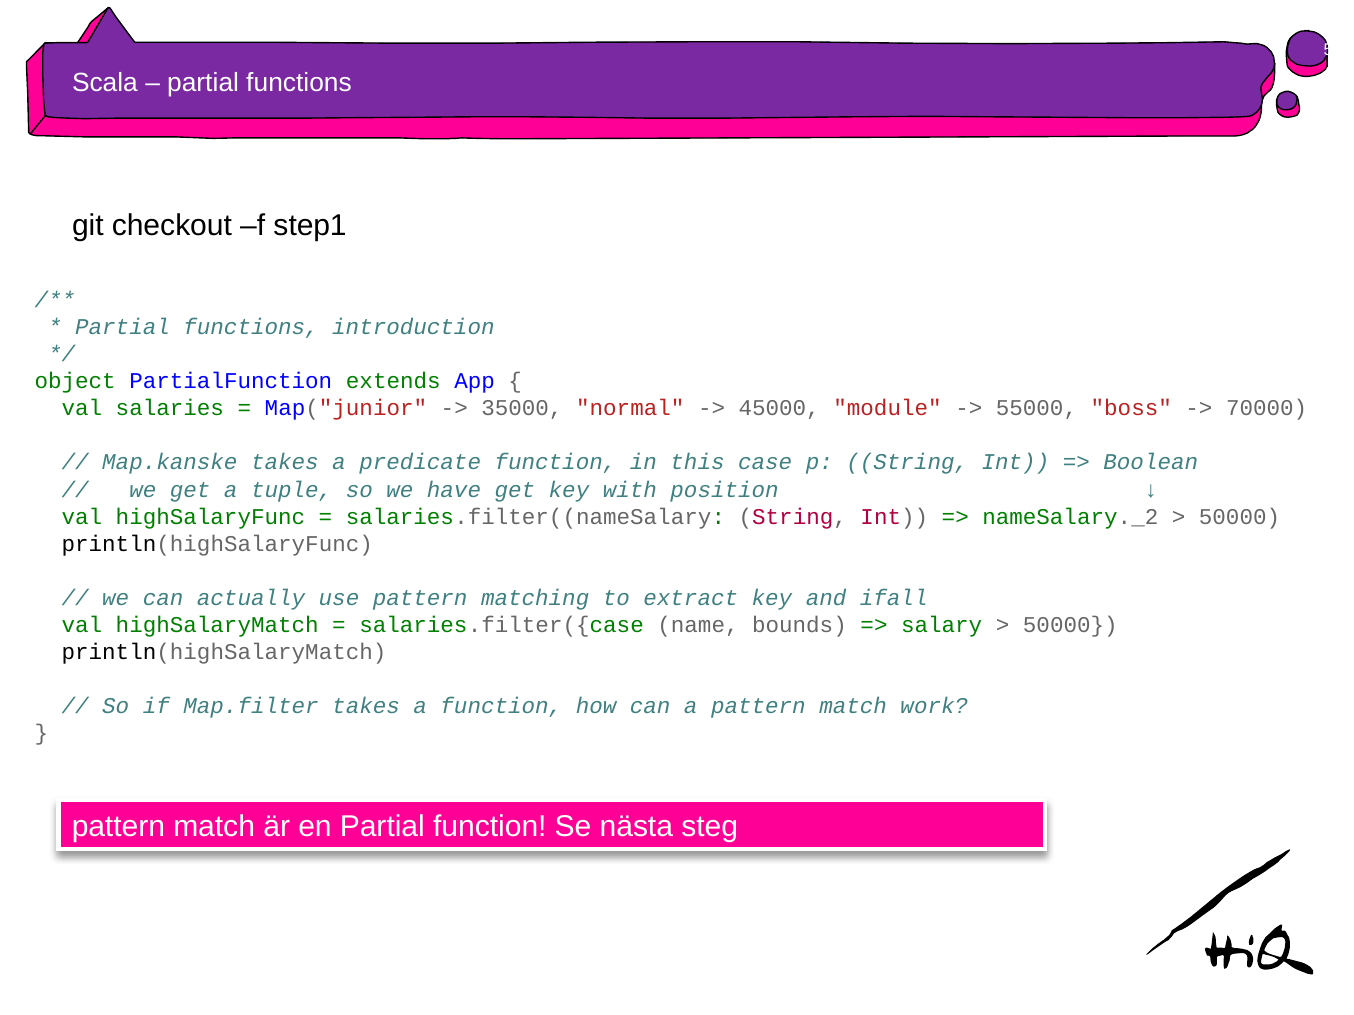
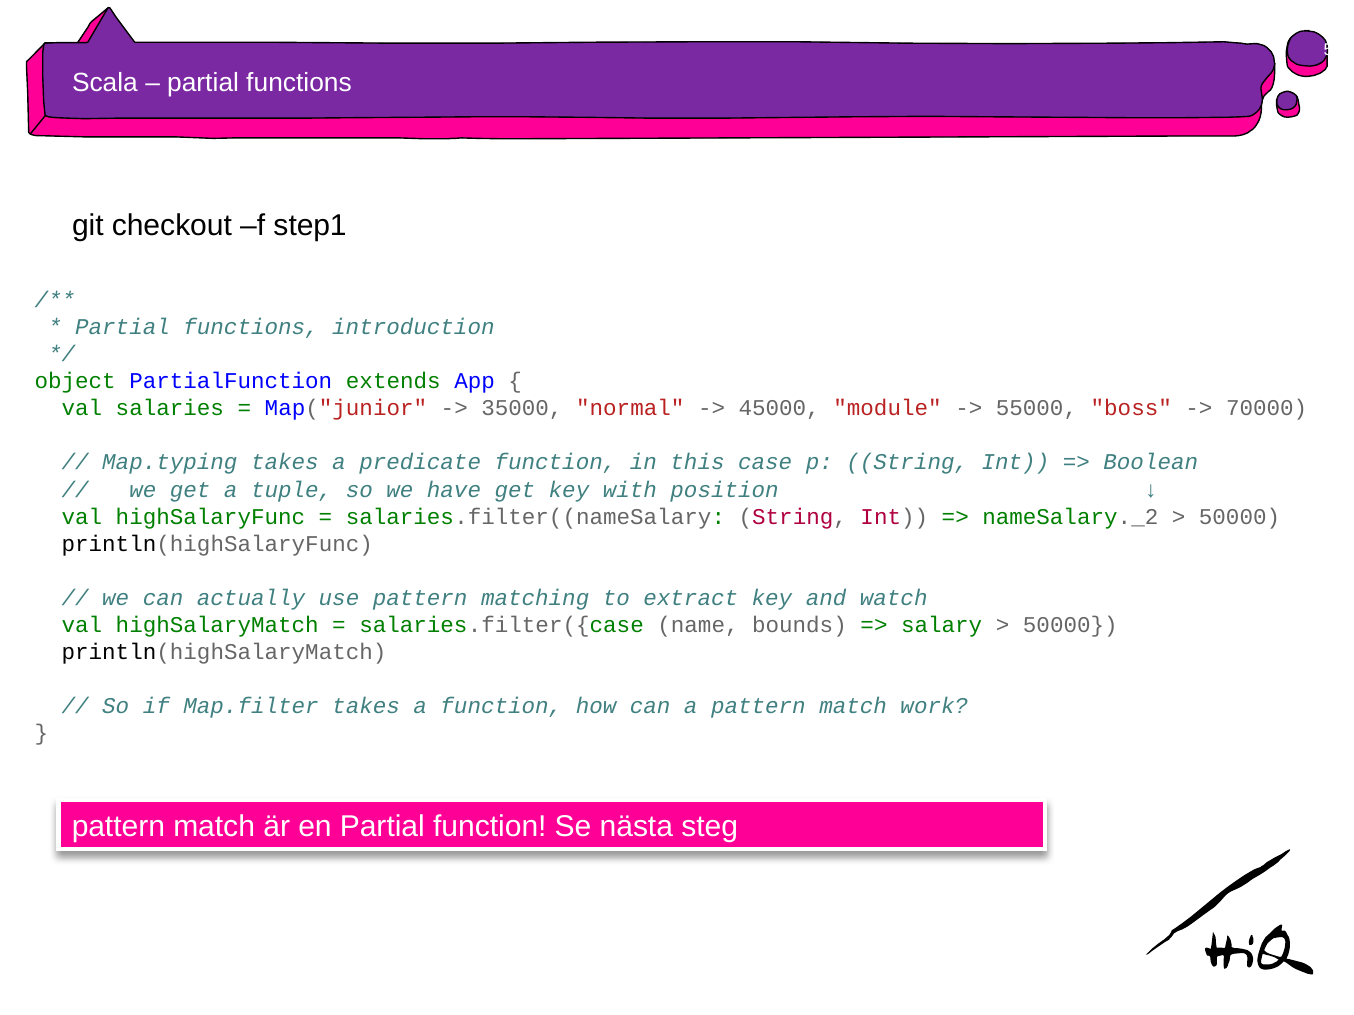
Map.kanske: Map.kanske -> Map.typing (170, 463)
ifall: ifall -> watch (894, 598)
